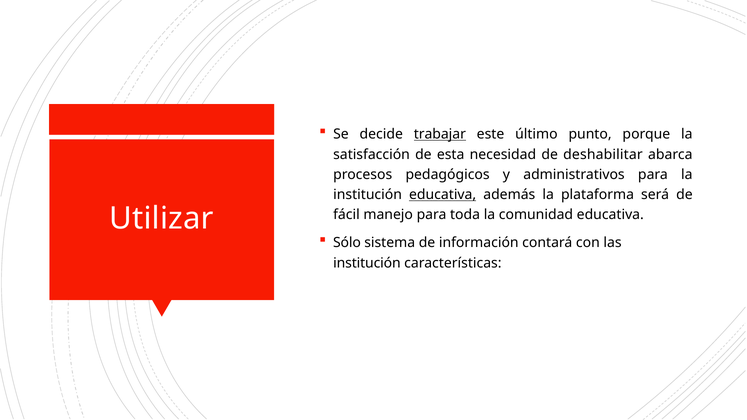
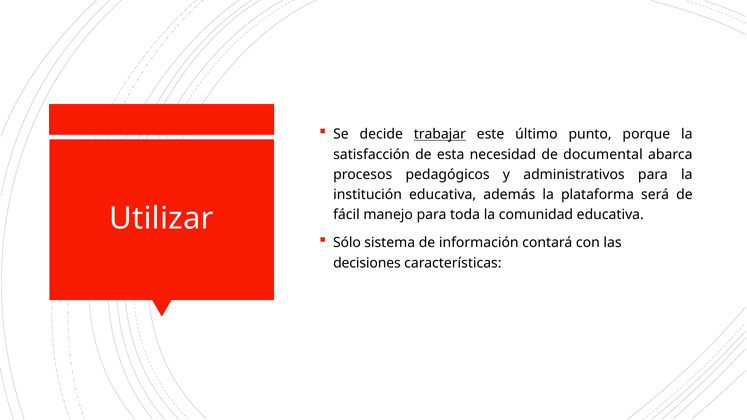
deshabilitar: deshabilitar -> documental (603, 154)
educativa underline: present -> none (443, 195)
institución: institución -> decisiones (367, 263)
